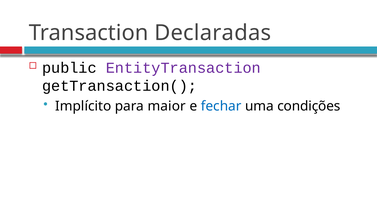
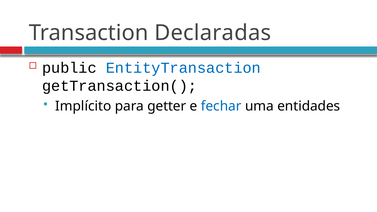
EntityTransaction colour: purple -> blue (183, 68)
maior: maior -> getter (167, 106)
condições: condições -> entidades (309, 106)
